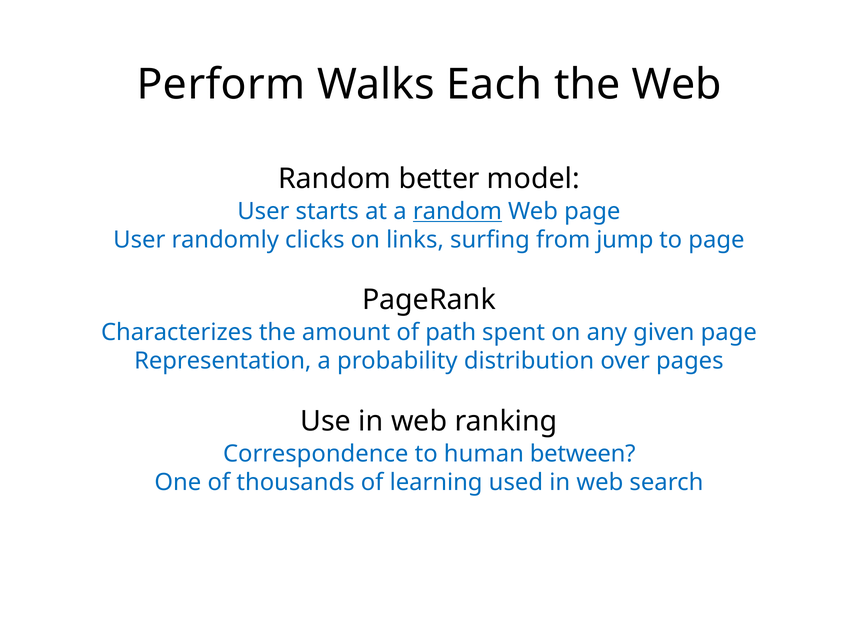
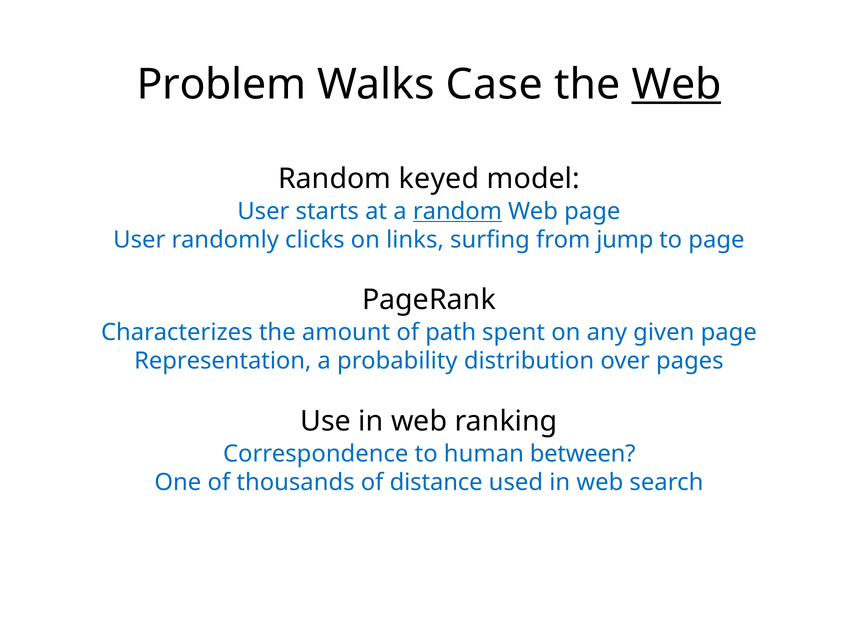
Perform: Perform -> Problem (221, 84)
Each: Each -> Case (494, 84)
Web underline: none -> present (677, 84)
better: better -> keyed (439, 179)
learning: learning -> distance (436, 483)
